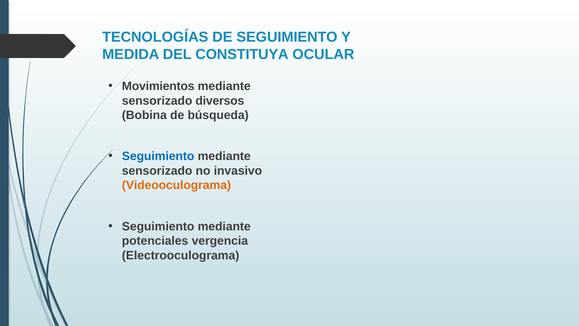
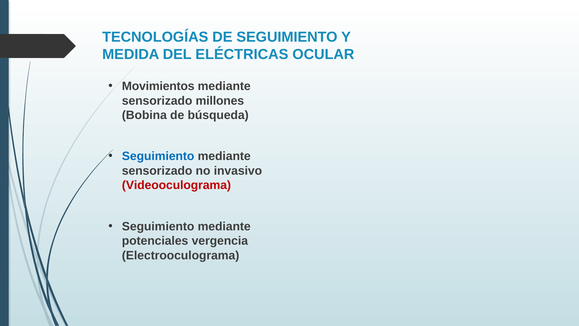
CONSTITUYA: CONSTITUYA -> ELÉCTRICAS (242, 54)
diversos: diversos -> millones (220, 101)
Videooculograma colour: orange -> red (176, 185)
